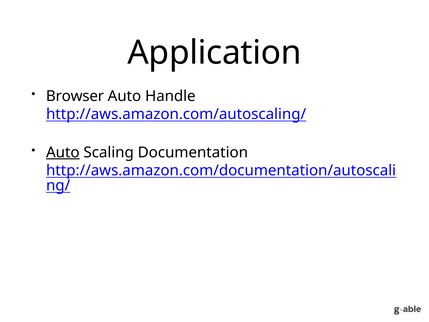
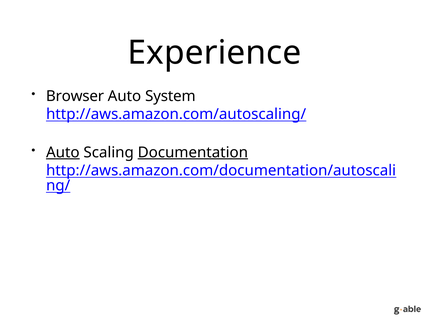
Application: Application -> Experience (214, 53)
Handle: Handle -> System (170, 96)
Documentation underline: none -> present (193, 152)
